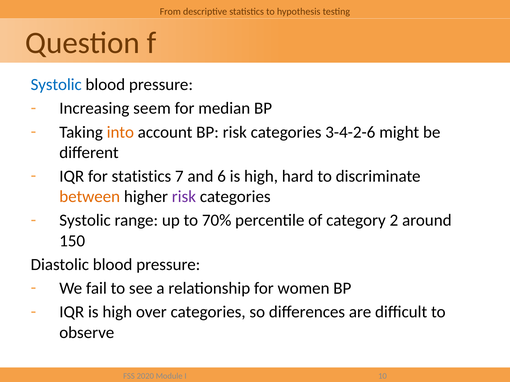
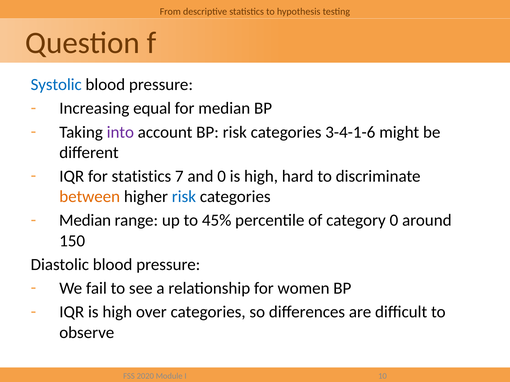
seem: seem -> equal (152, 108)
into colour: orange -> purple (120, 132)
3-4-2-6: 3-4-2-6 -> 3-4-1-6 (350, 132)
and 6: 6 -> 0 (222, 176)
risk colour: purple -> blue (184, 197)
Systolic: Systolic -> Median (85, 221)
70%: 70% -> 45% (217, 221)
category 2: 2 -> 0 (394, 221)
